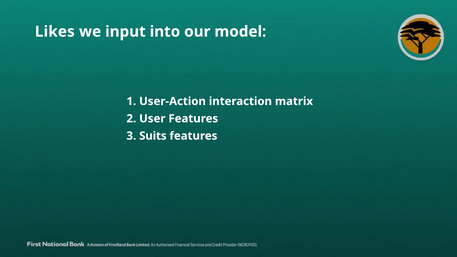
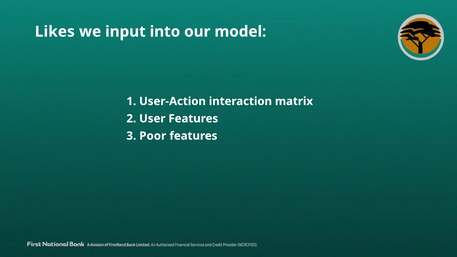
Suits: Suits -> Poor (153, 136)
